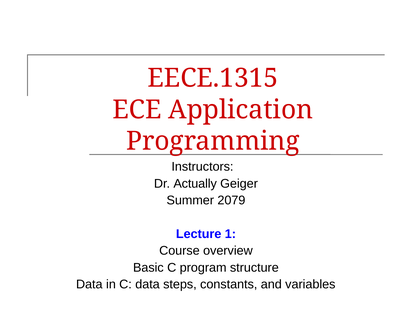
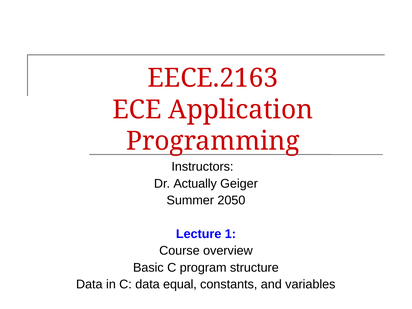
EECE.1315: EECE.1315 -> EECE.2163 (213, 78)
2079: 2079 -> 2050 (231, 200)
steps: steps -> equal (180, 284)
